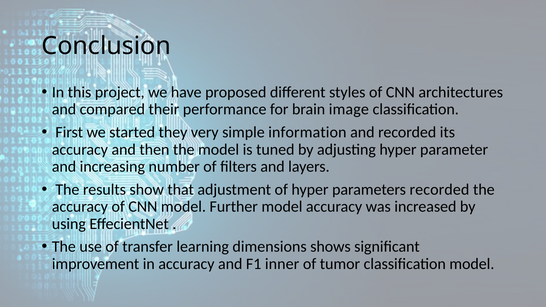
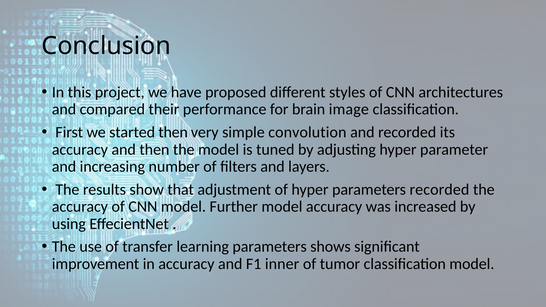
started they: they -> then (173, 132)
information: information -> convolution (307, 132)
learning dimensions: dimensions -> parameters (270, 247)
